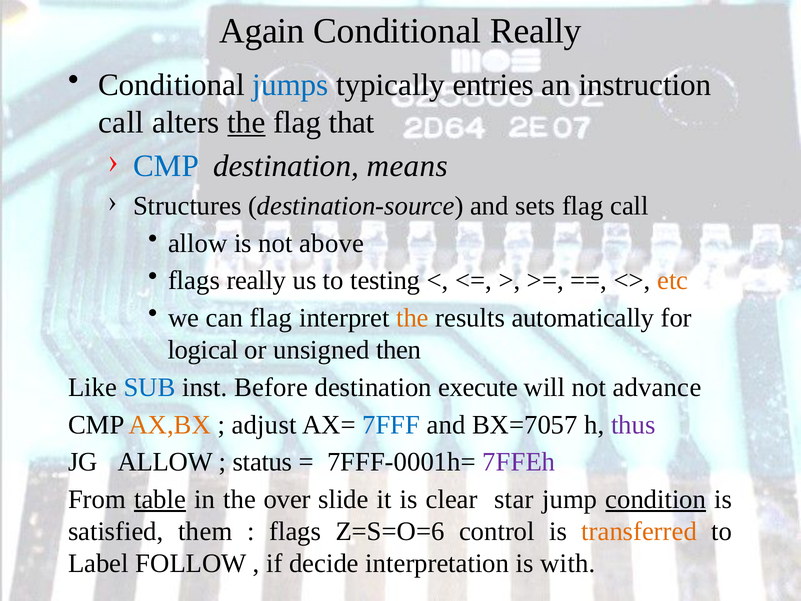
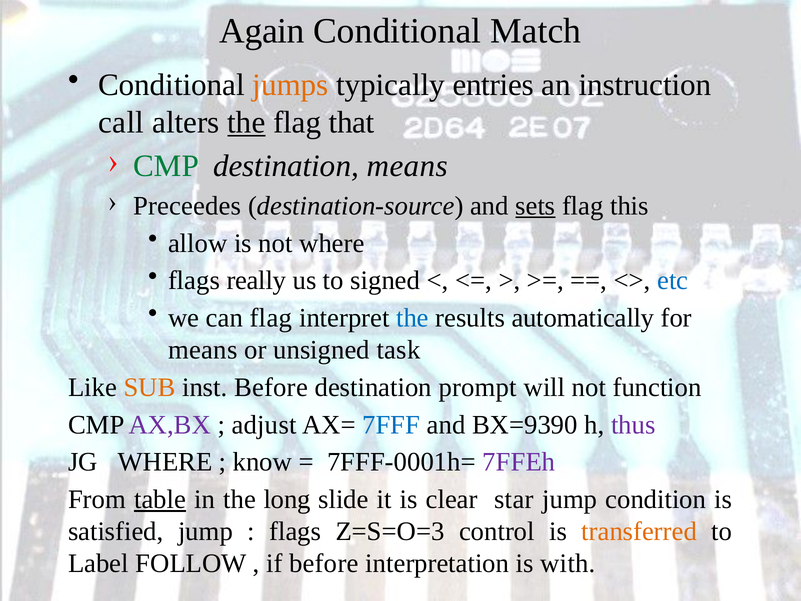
Conditional Really: Really -> Match (536, 31)
jumps colour: blue -> orange (290, 85)
CMP colour: blue -> green (166, 166)
Structures: Structures -> Preceedes (187, 206)
sets underline: none -> present (535, 206)
flag call: call -> this (629, 206)
not above: above -> where (332, 243)
testing: testing -> signed (385, 280)
etc colour: orange -> blue (673, 280)
the colour: orange -> blue (412, 318)
logical: logical -> means (203, 350)
then: then -> task (398, 350)
SUB colour: blue -> orange (150, 387)
execute: execute -> prompt (478, 387)
advance: advance -> function (657, 387)
AX,BX colour: orange -> purple (170, 425)
BX=7057: BX=7057 -> BX=9390 (525, 425)
JG ALLOW: ALLOW -> WHERE (165, 462)
status: status -> know (262, 462)
over: over -> long (287, 499)
condition underline: present -> none (656, 499)
satisfied them: them -> jump (205, 531)
Z=S=O=6: Z=S=O=6 -> Z=S=O=3 (390, 531)
if decide: decide -> before (324, 563)
